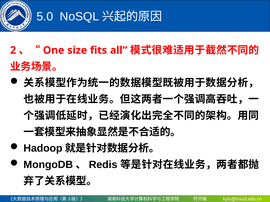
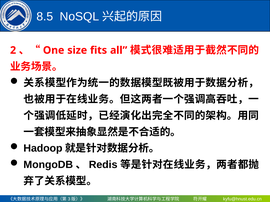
5.0: 5.0 -> 8.5 (45, 17)
